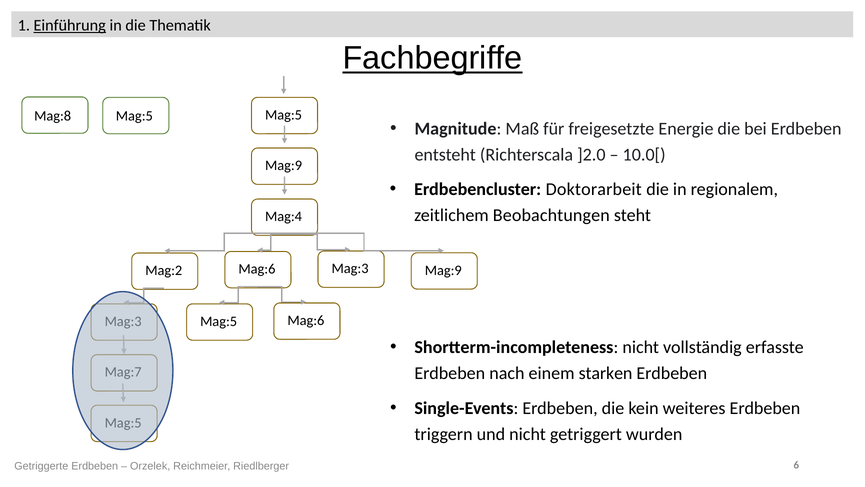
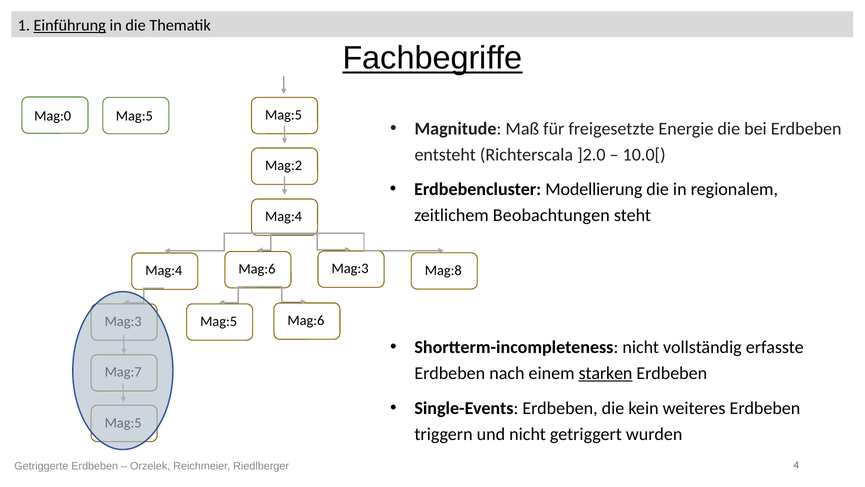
Mag:8: Mag:8 -> Mag:0 (53, 116)
Mag:9: Mag:9 -> Mag:2 (284, 165)
Doktorarbeit: Doktorarbeit -> Modellierung (594, 189)
Mag:2: Mag:2 -> Mag:4 (164, 270)
Mag:3 Mag:9: Mag:9 -> Mag:8 (443, 270)
starken underline: none -> present (606, 373)
6: 6 -> 4 (796, 465)
